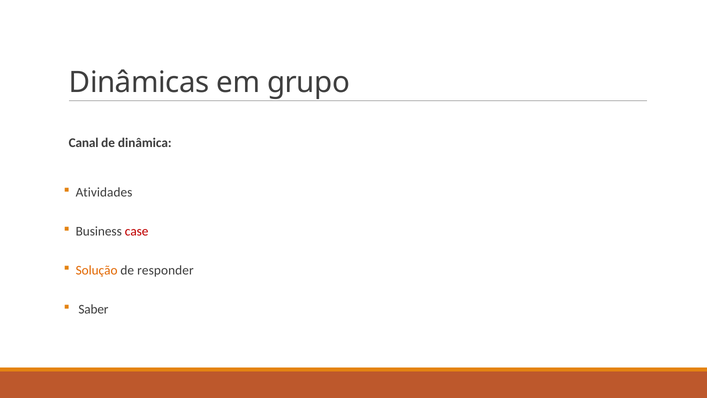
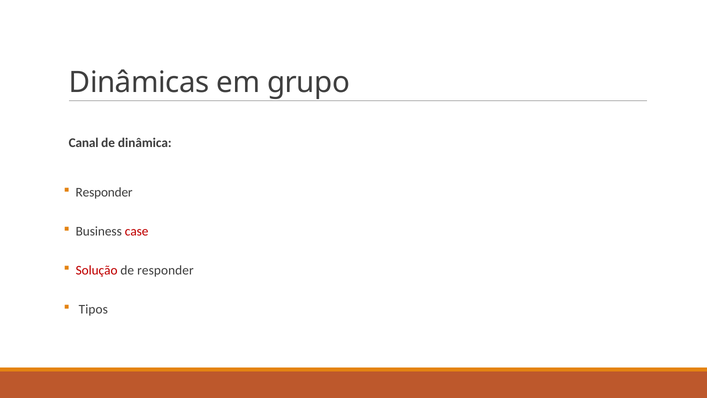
Atividades: Atividades -> Responder (104, 192)
Solução colour: orange -> red (97, 270)
Saber: Saber -> Tipos (93, 309)
